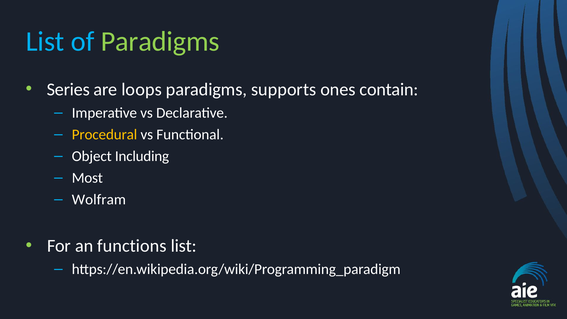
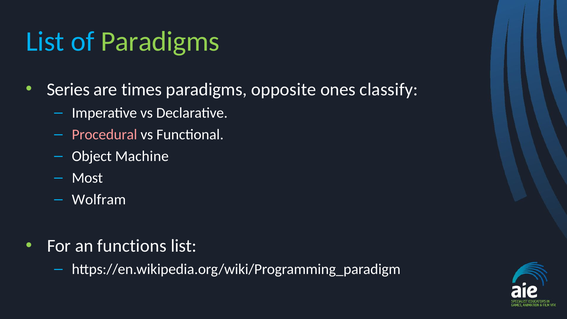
loops: loops -> times (142, 89)
supports: supports -> opposite (284, 89)
contain: contain -> classify (389, 89)
Procedural colour: yellow -> pink (105, 134)
Including: Including -> Machine (142, 156)
